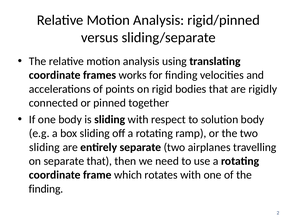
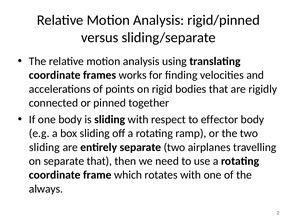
solution: solution -> effector (220, 119)
finding: finding -> always (46, 189)
